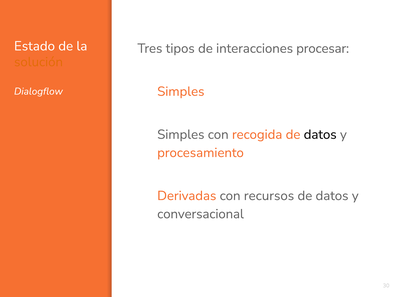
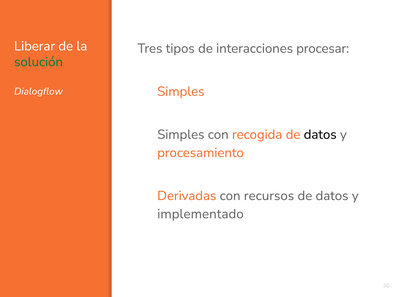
Estado: Estado -> Liberar (35, 46)
solución colour: orange -> green (39, 62)
conversacional: conversacional -> implementado (200, 213)
